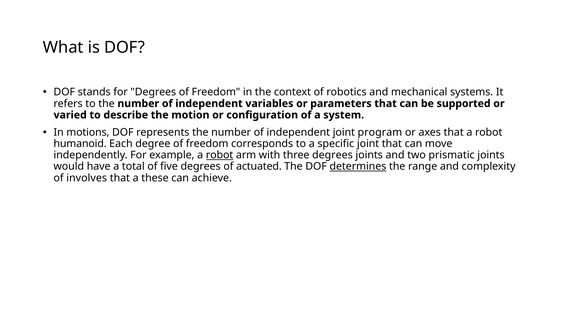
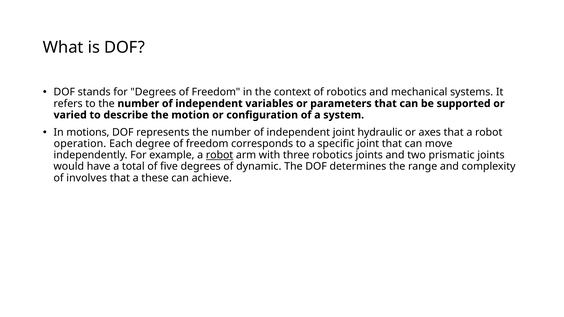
program: program -> hydraulic (380, 132)
humanoid: humanoid -> operation (80, 144)
three degrees: degrees -> robotics (332, 155)
actuated: actuated -> dynamic (259, 167)
determines underline: present -> none (358, 167)
